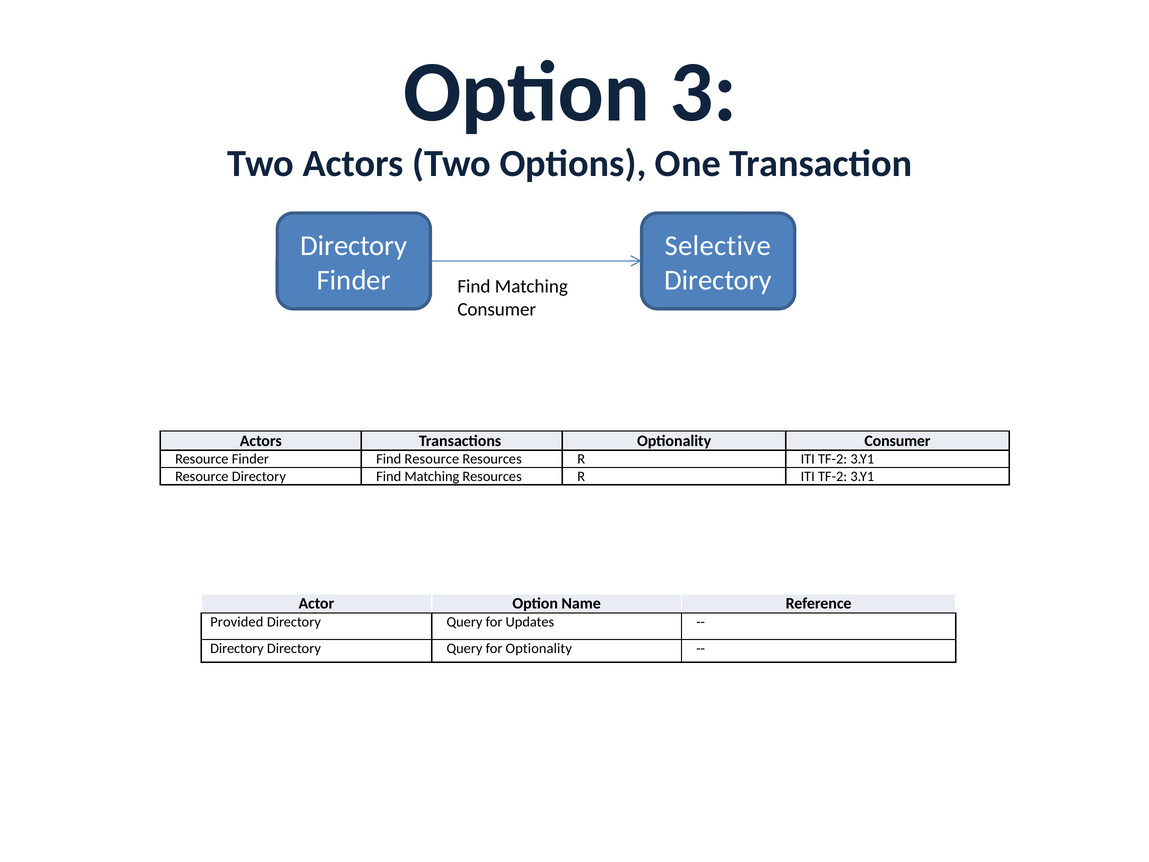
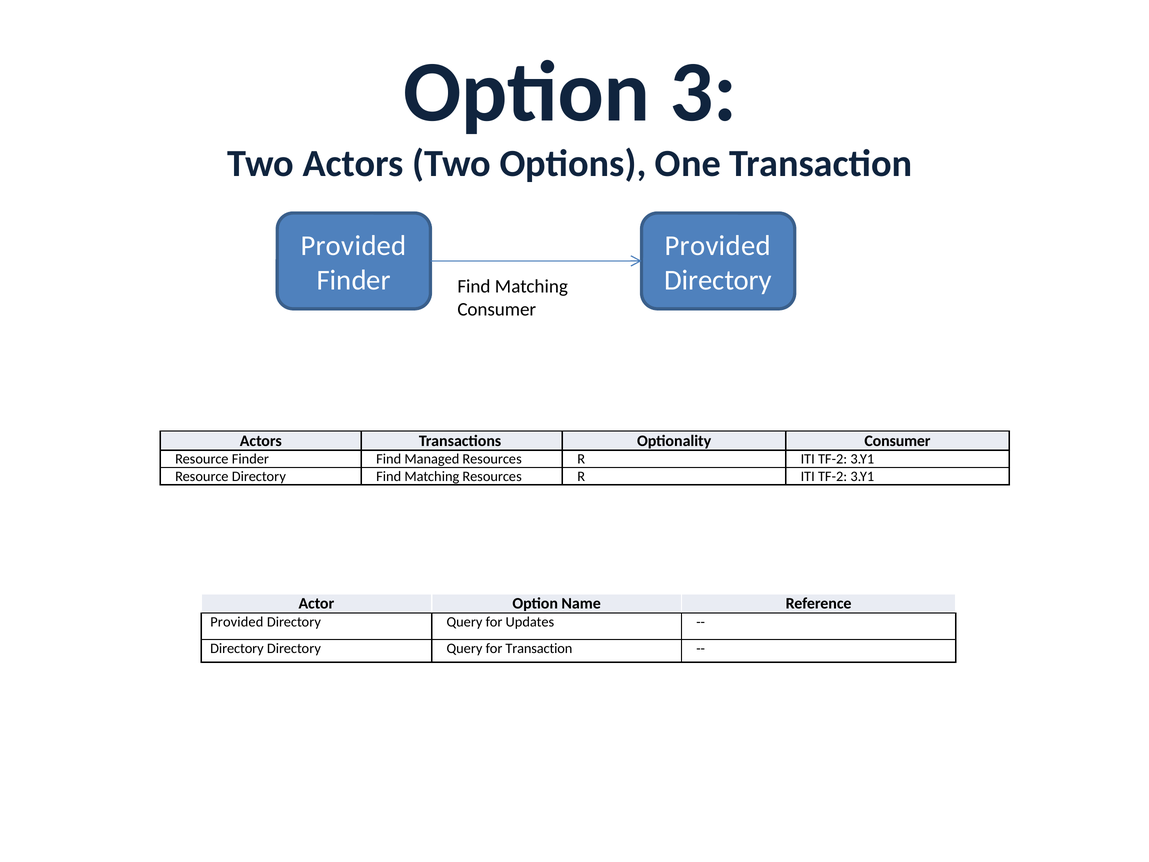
Directory: Directory -> Provided (354, 246)
Selective: Selective -> Provided (718, 246)
Find Resource: Resource -> Managed (432, 459)
for Optionality: Optionality -> Transaction (539, 648)
